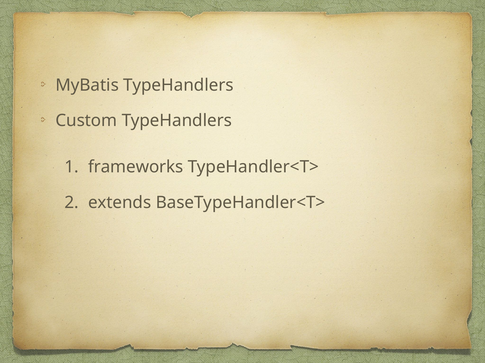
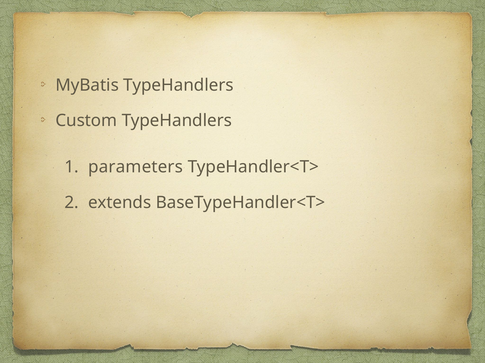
frameworks: frameworks -> parameters (136, 167)
